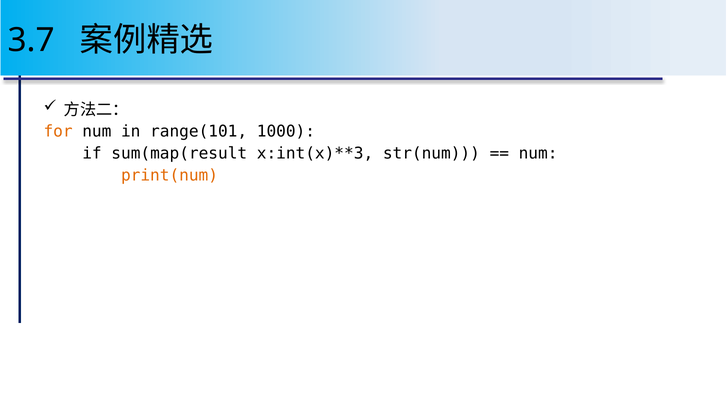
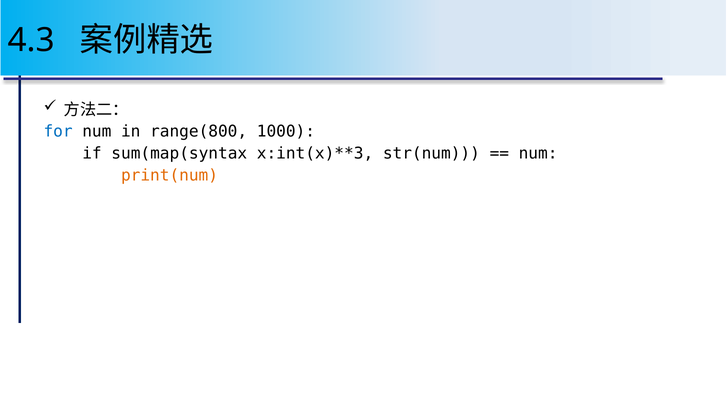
3.7: 3.7 -> 4.3 (31, 40)
for colour: orange -> blue (58, 132)
range(101: range(101 -> range(800 (199, 132)
sum(map(result: sum(map(result -> sum(map(syntax (179, 153)
